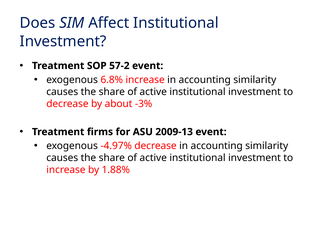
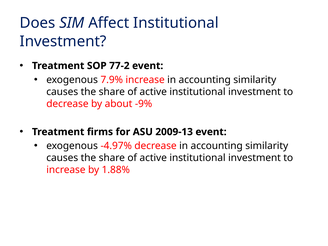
57-2: 57-2 -> 77-2 (119, 66)
6.8%: 6.8% -> 7.9% (112, 80)
-3%: -3% -> -9% (144, 104)
